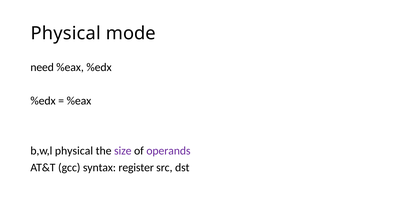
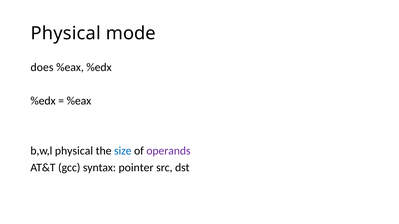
need: need -> does (42, 67)
size colour: purple -> blue (123, 151)
register: register -> pointer (136, 168)
